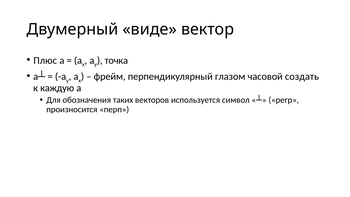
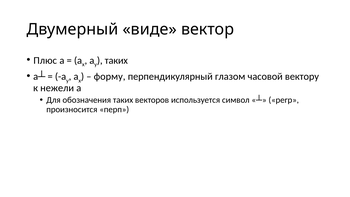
точка: точка -> таких (116, 60)
фрейм: фрейм -> форму (110, 77)
создать: создать -> вектору (302, 77)
каждую: каждую -> нежели (57, 88)
